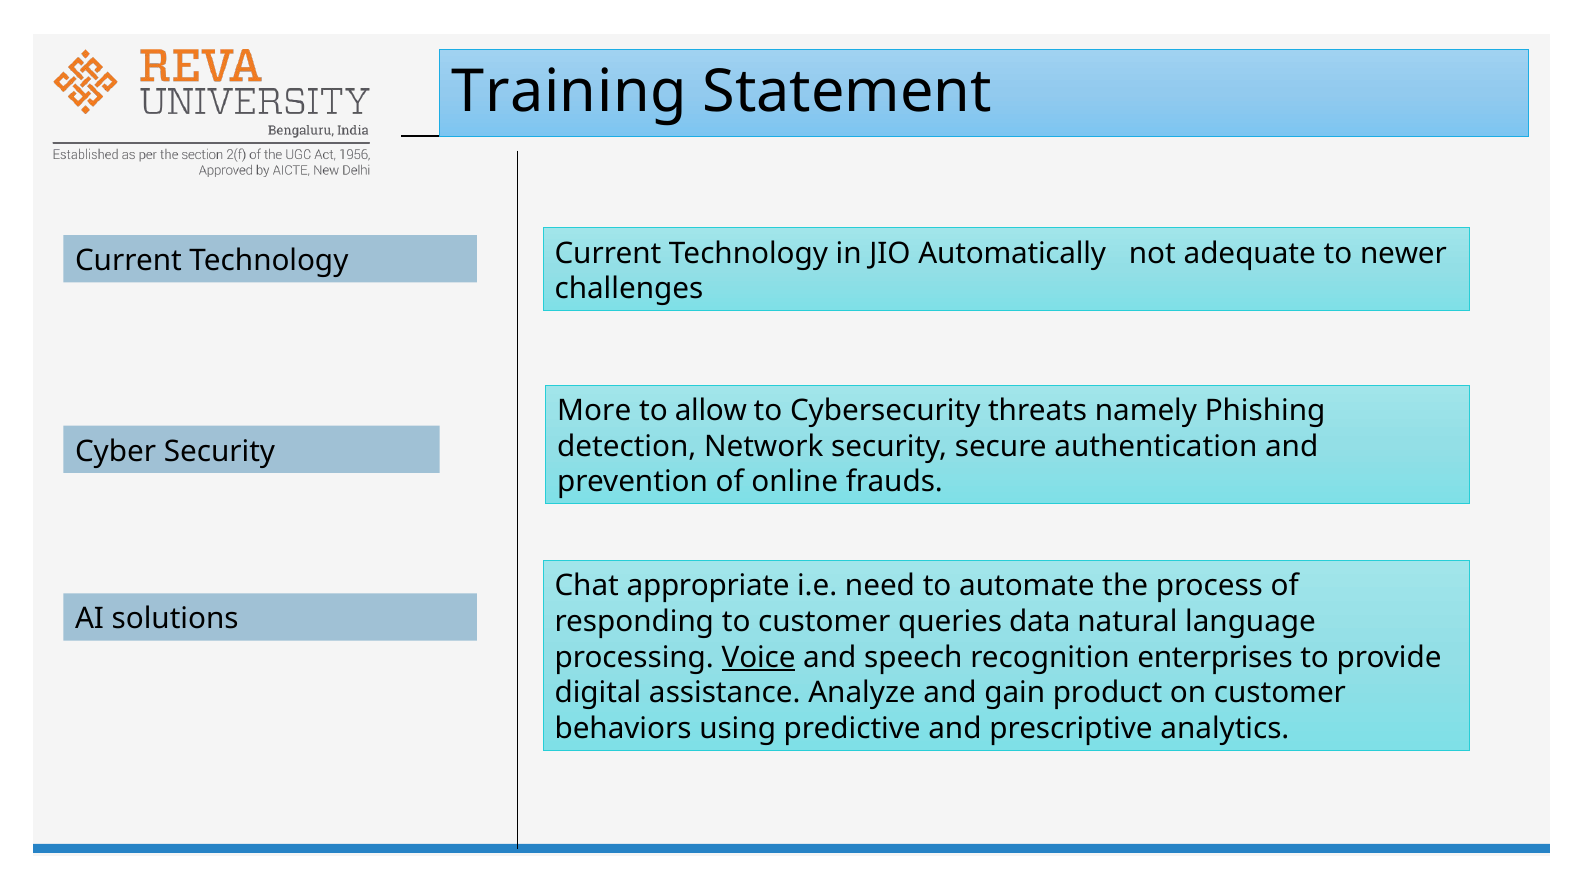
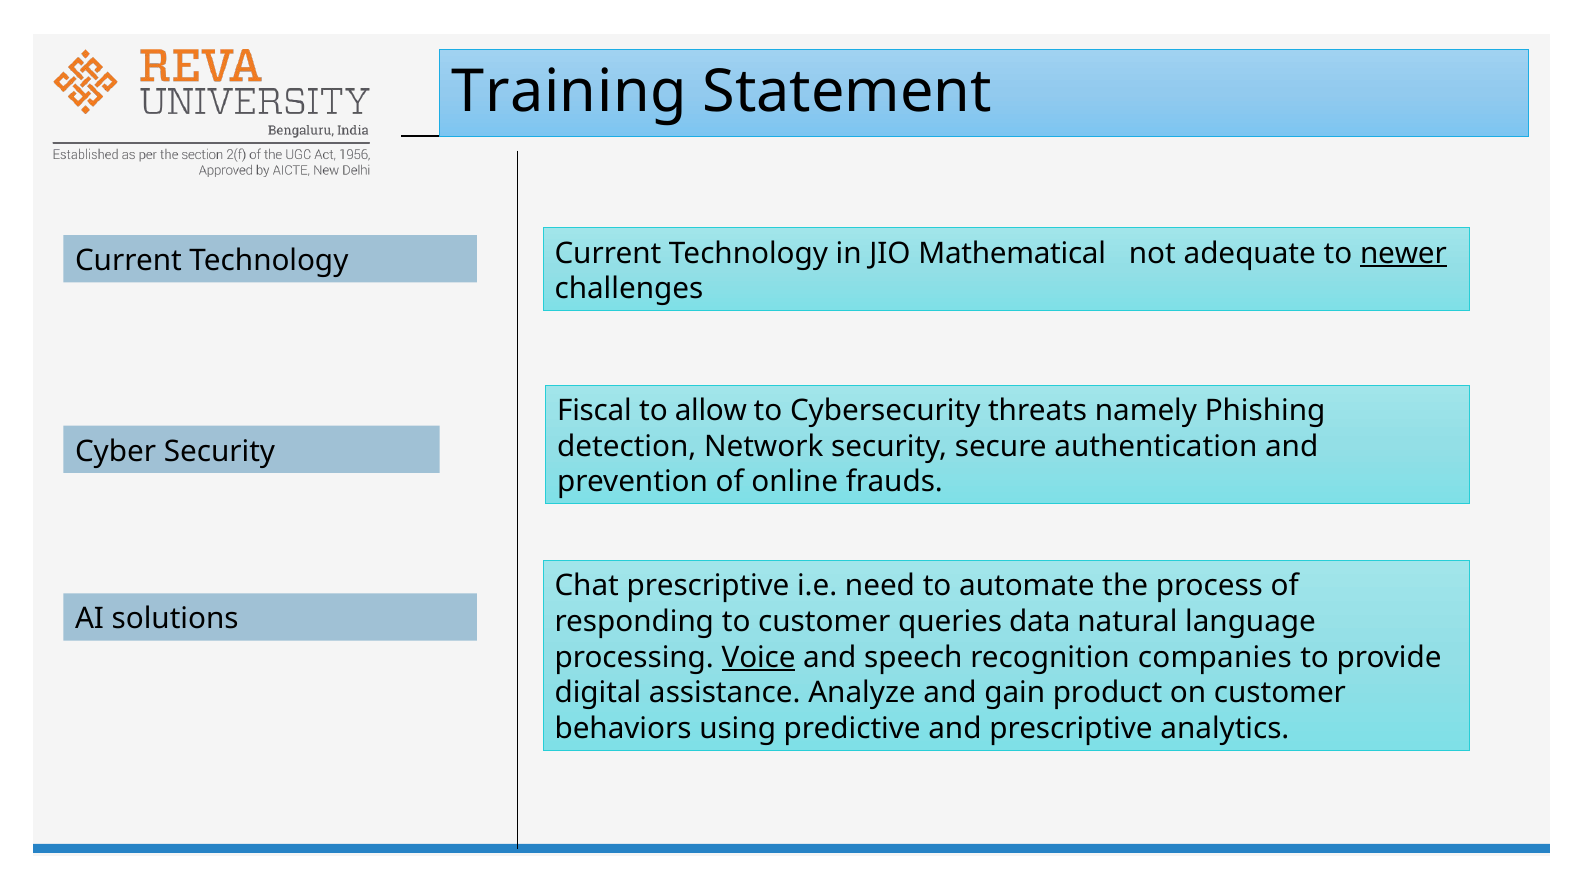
Automatically: Automatically -> Mathematical (1012, 254)
newer underline: none -> present (1403, 254)
More: More -> Fiscal (594, 411)
Chat appropriate: appropriate -> prescriptive (708, 586)
enterprises: enterprises -> companies (1215, 658)
